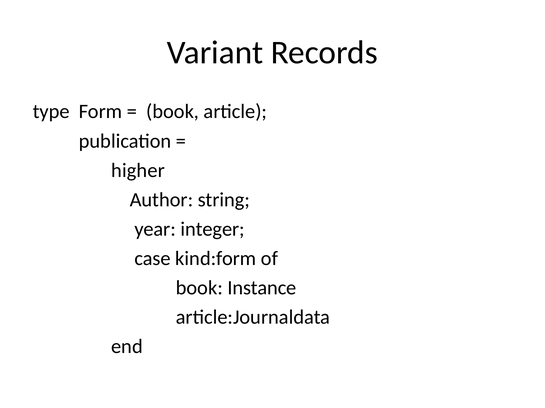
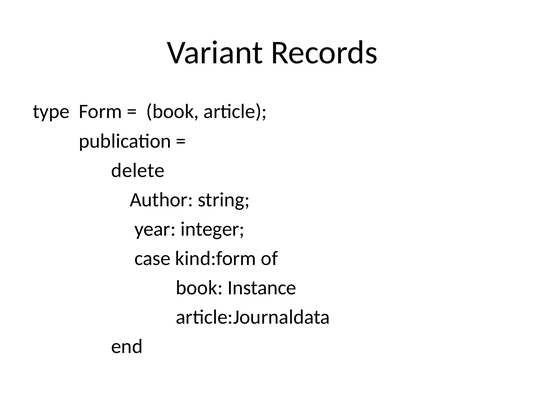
higher: higher -> delete (138, 171)
